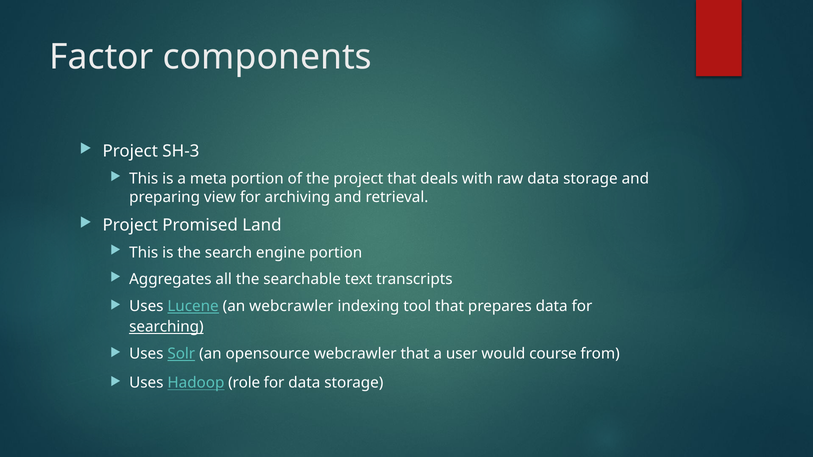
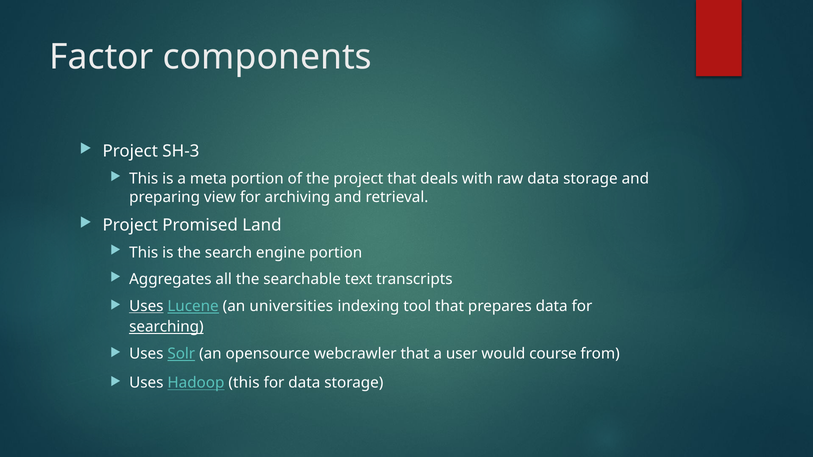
Uses underline: none -> present (146, 306)
an webcrawler: webcrawler -> universities (291, 306)
Hadoop role: role -> this (244, 383)
